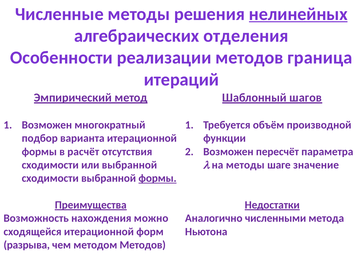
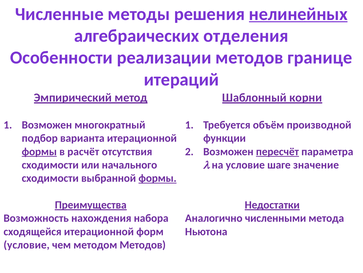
граница: граница -> границе (320, 58)
шагов: шагов -> корни (306, 97)
формы underline: none -> present (39, 151)
пересчёт underline: none -> present (277, 151)
или выбранной: выбранной -> начального (129, 164)
на методы: методы -> условие (245, 164)
можно: можно -> набора (151, 218)
разрыва: разрыва -> условие (27, 244)
